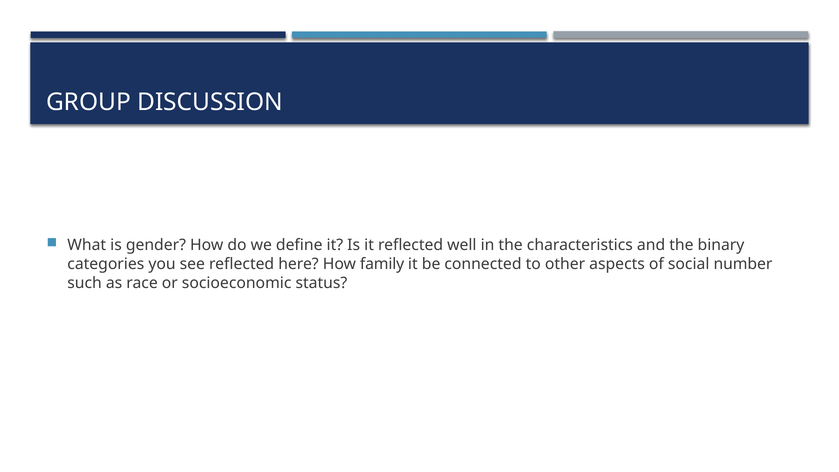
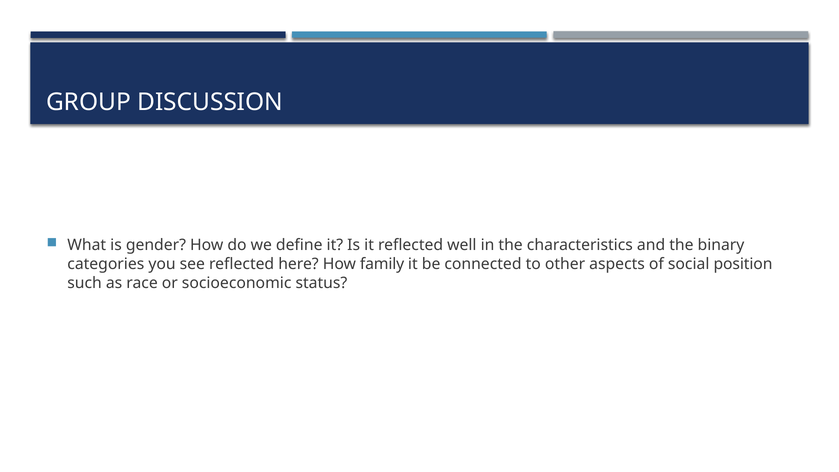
number: number -> position (743, 264)
